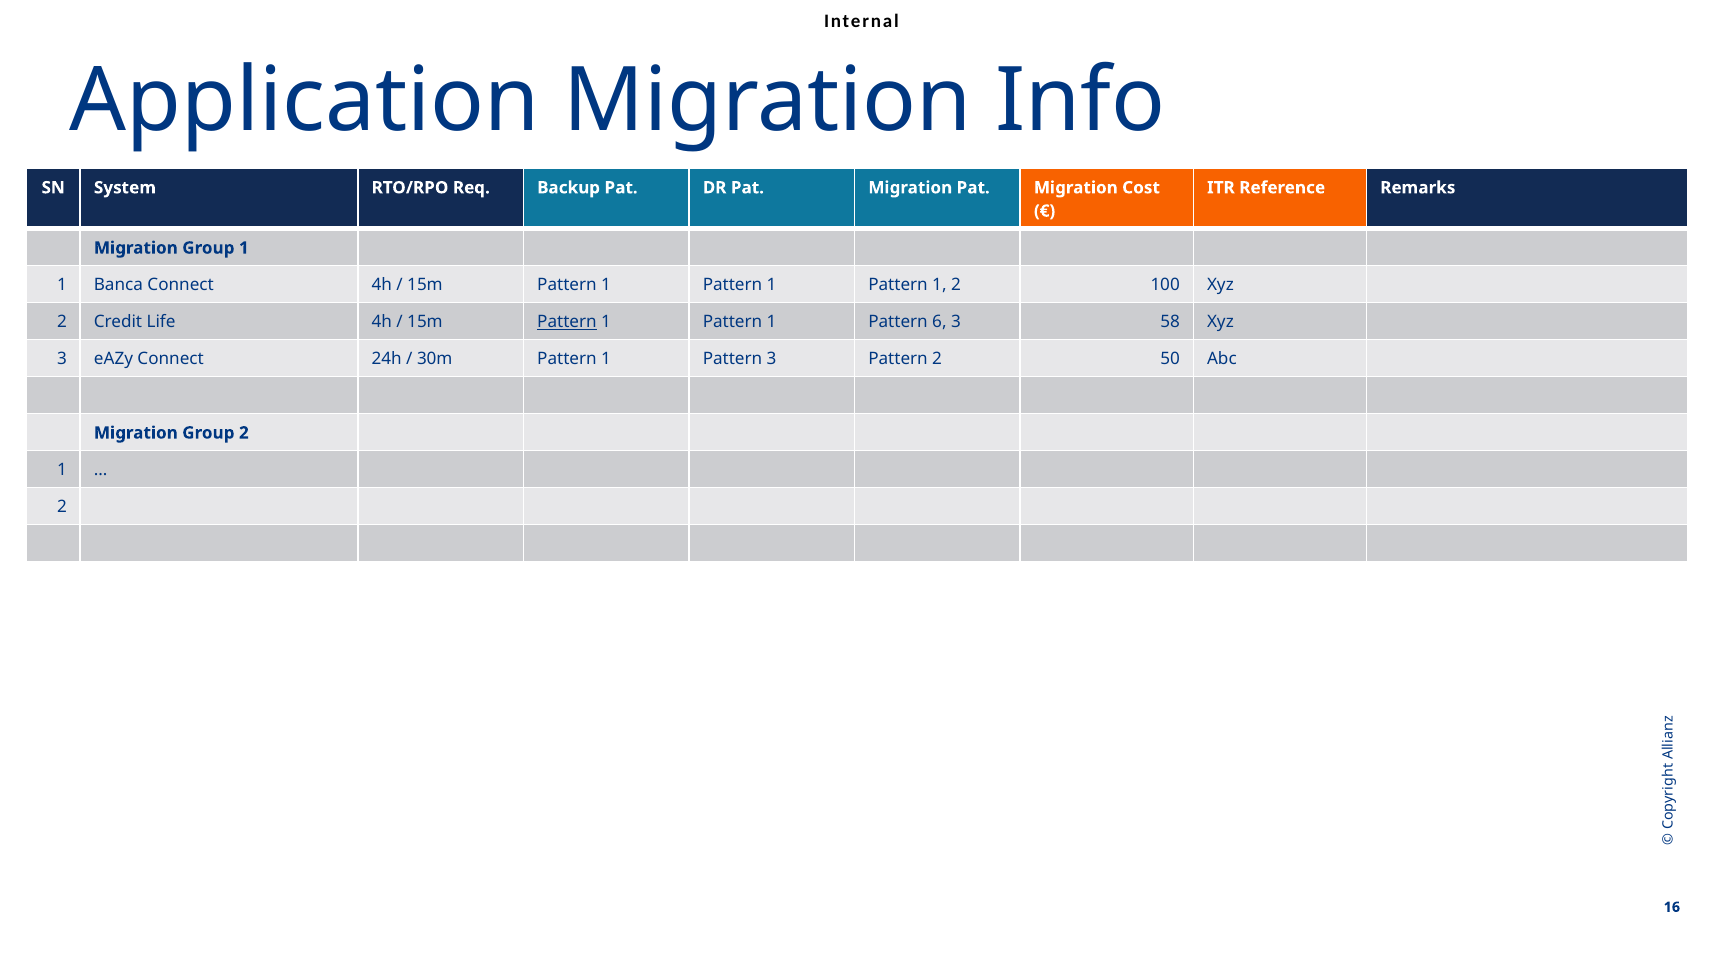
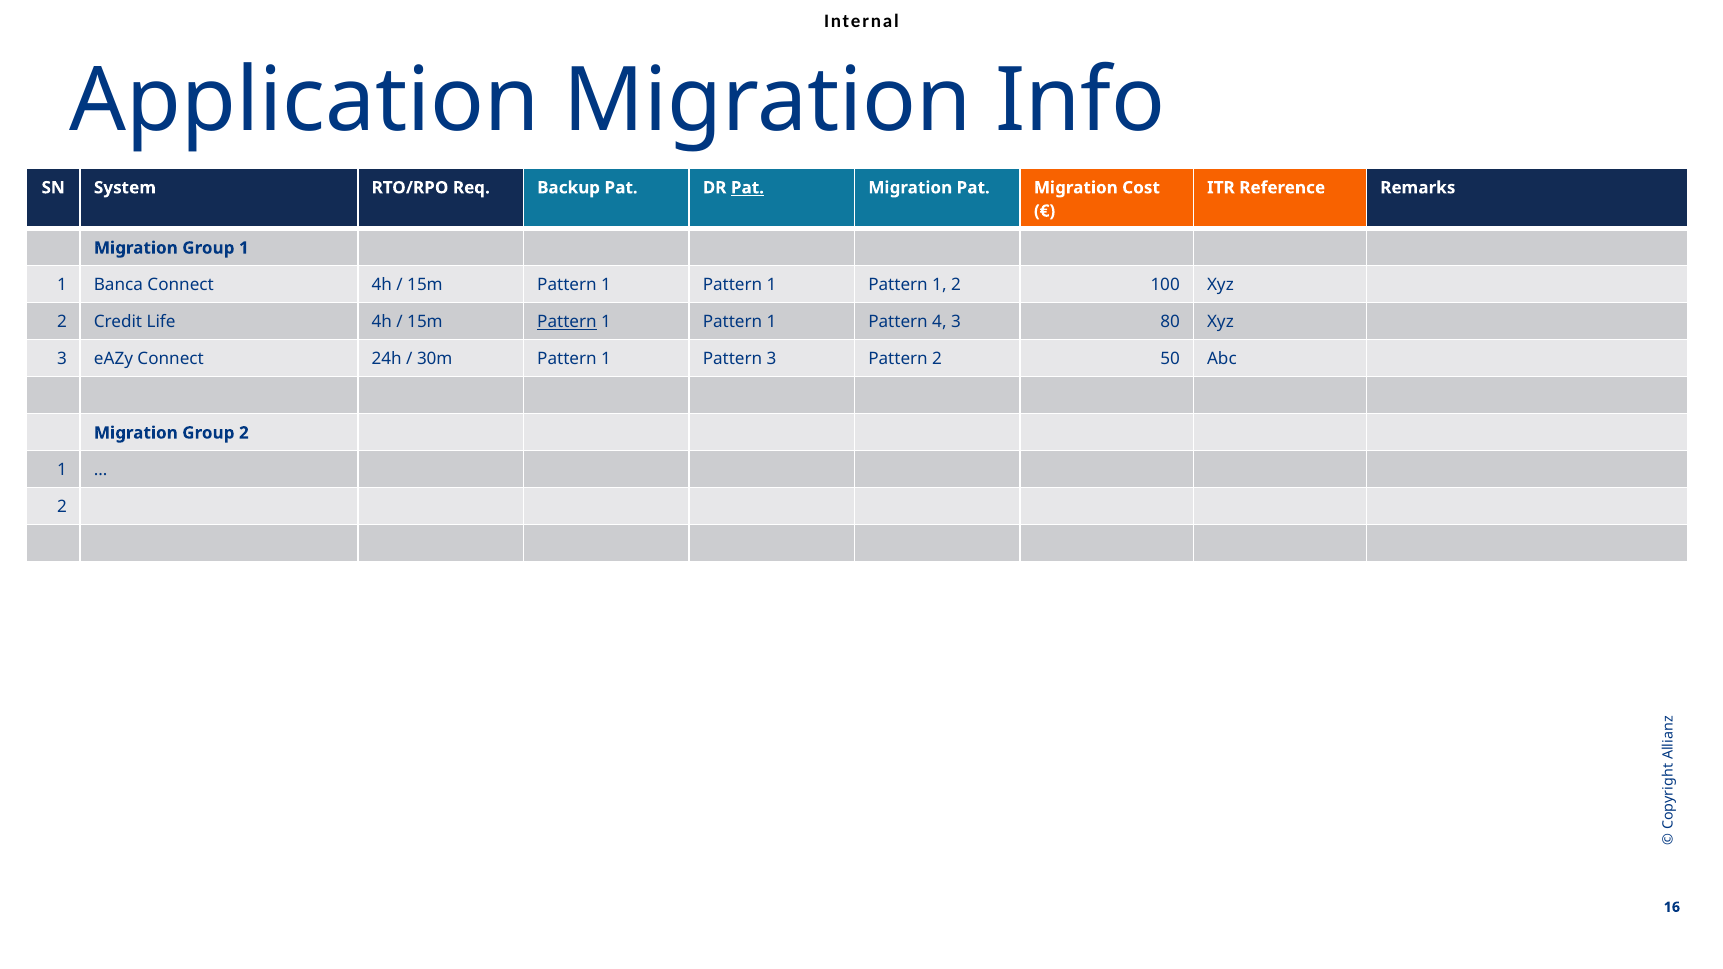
Pat underline: none -> present (747, 188)
6: 6 -> 4 (939, 322)
58: 58 -> 80 (1170, 322)
